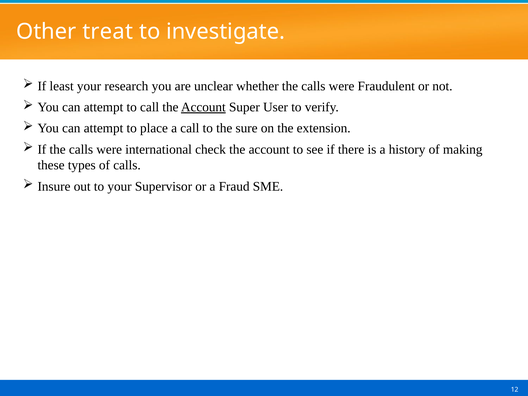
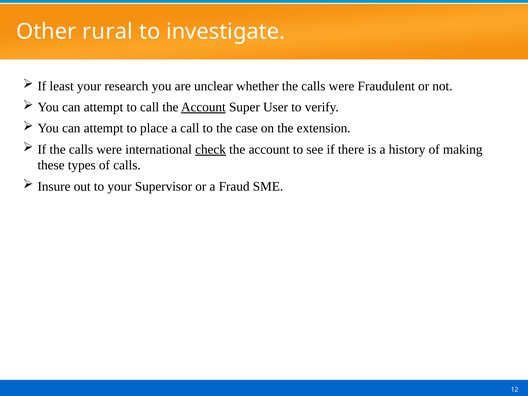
treat: treat -> rural (108, 32)
sure: sure -> case (247, 128)
check underline: none -> present (211, 149)
